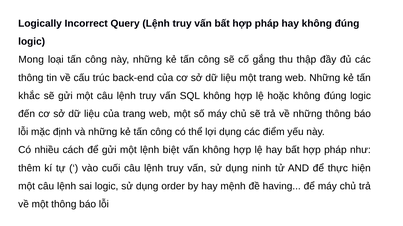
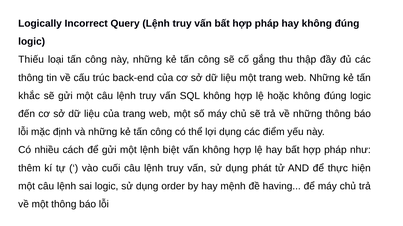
Mong: Mong -> Thiếu (31, 60)
ninh: ninh -> phát (262, 169)
